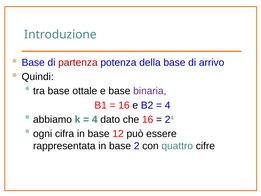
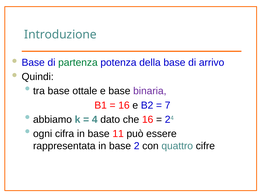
partenza colour: red -> green (78, 62)
4: 4 -> 7 (168, 105)
12: 12 -> 11 (118, 134)
